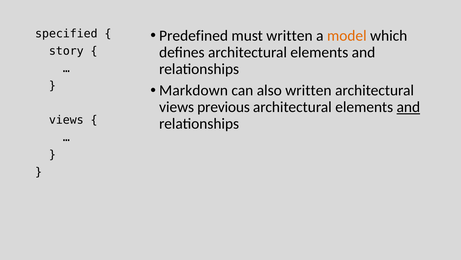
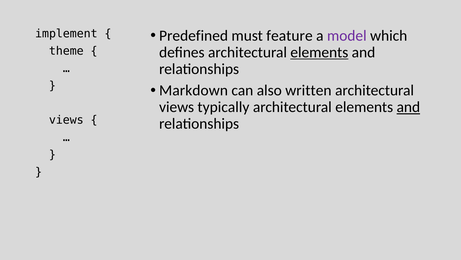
must written: written -> feature (289, 36)
model colour: orange -> purple (347, 36)
specified: specified -> implement (66, 34)
story: story -> theme (66, 51)
elements underline: none -> present (319, 52)
previous: previous -> typically (223, 107)
